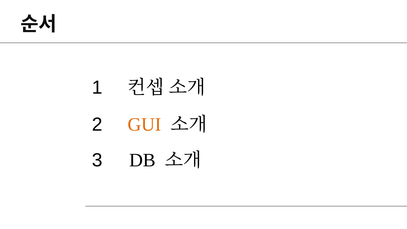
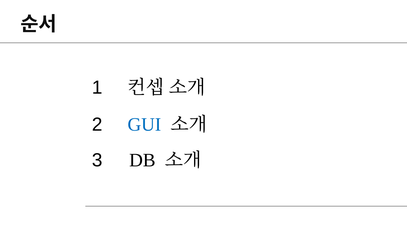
GUI colour: orange -> blue (144, 125)
